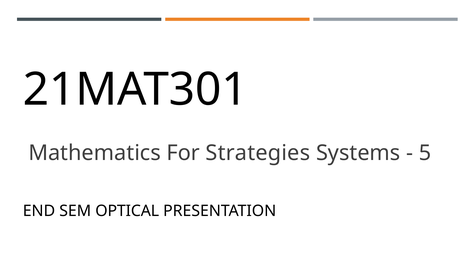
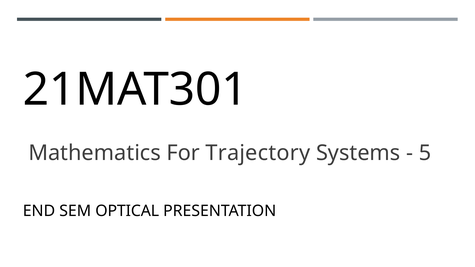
Strategies: Strategies -> Trajectory (258, 153)
